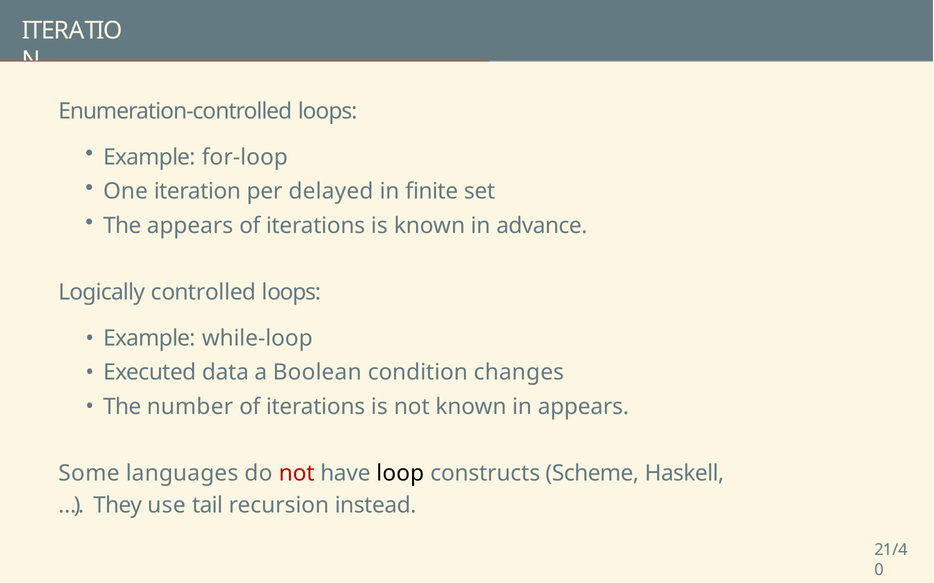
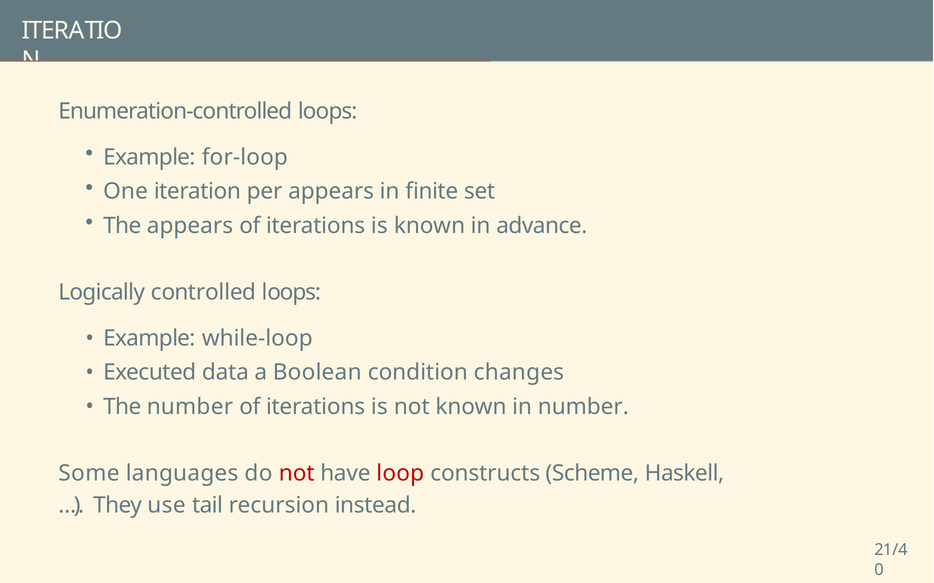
per delayed: delayed -> appears (331, 191)
in appears: appears -> number (583, 407)
loop colour: black -> red (400, 473)
